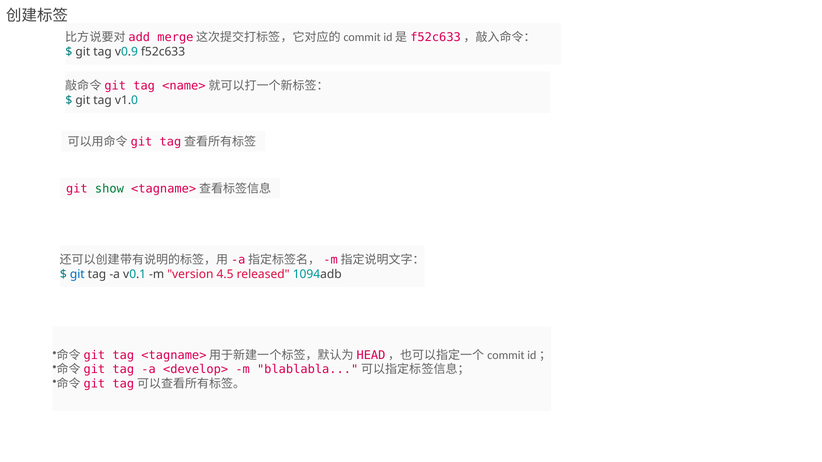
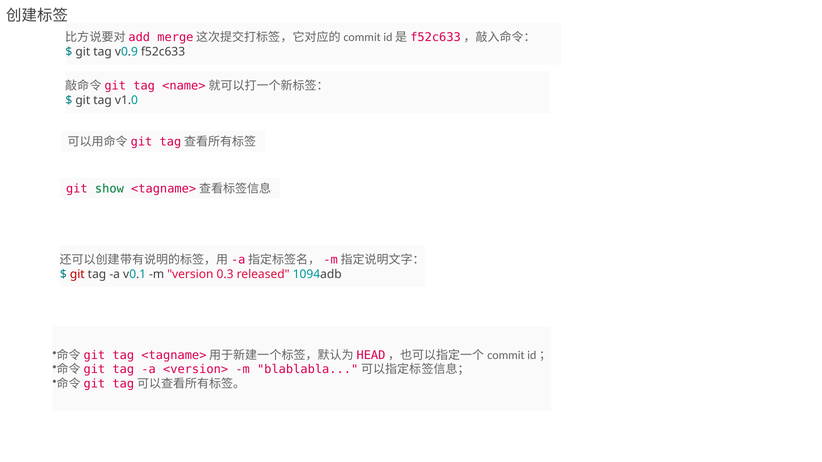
git colour: blue -> red (77, 274)
4.5: 4.5 -> 0.3 (225, 274)
<develop>: <develop> -> <version> (196, 370)
